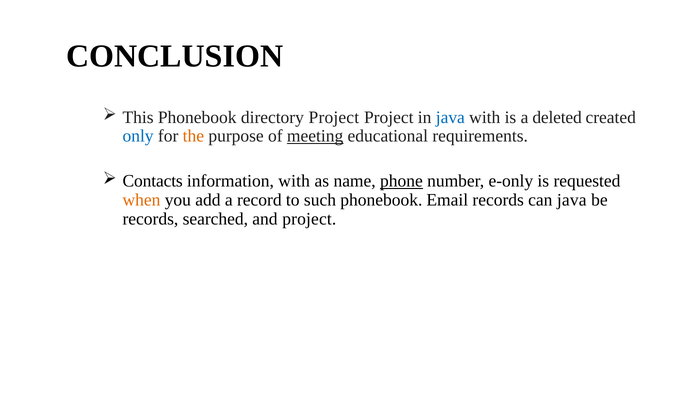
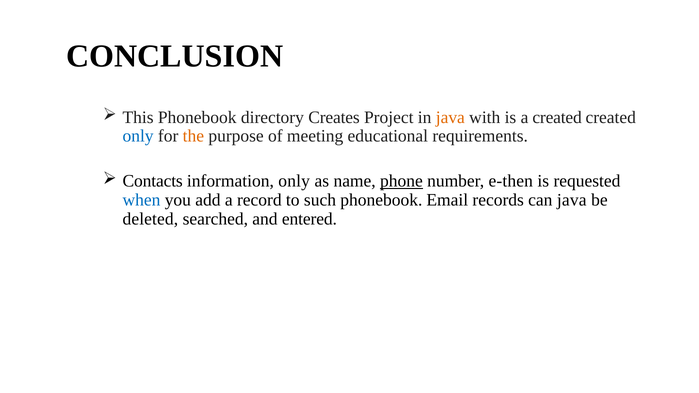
directory Project: Project -> Creates (334, 117)
java colour: blue -> orange (450, 117)
a deleted: deleted -> created (557, 117)
meeting underline: present -> none (315, 136)
information with: with -> only (294, 181)
e-only: e-only -> e-then (511, 181)
when colour: orange -> blue (141, 200)
records: records -> deleted (150, 219)
and project: project -> entered (309, 219)
